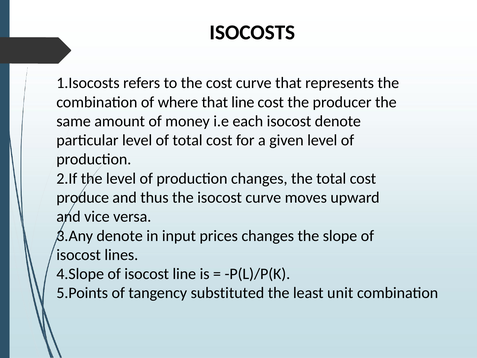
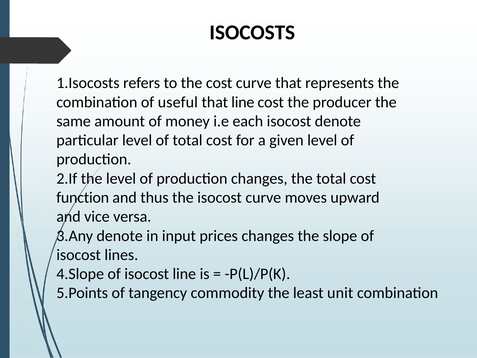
where: where -> useful (178, 102)
produce: produce -> function (83, 197)
substituted: substituted -> commodity (227, 293)
